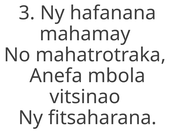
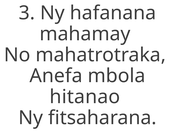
vitsinao: vitsinao -> hitanao (85, 97)
